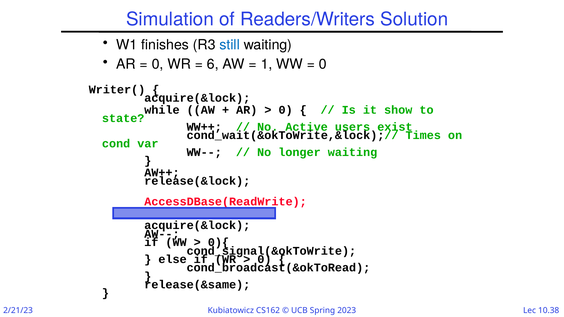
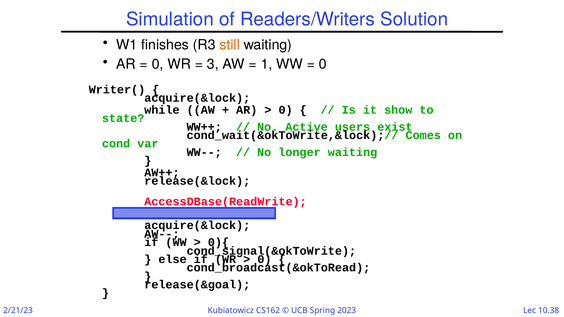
still colour: blue -> orange (230, 45)
6: 6 -> 3 (213, 64)
Times: Times -> Comes (423, 135)
release(&same: release(&same -> release(&goal (197, 285)
